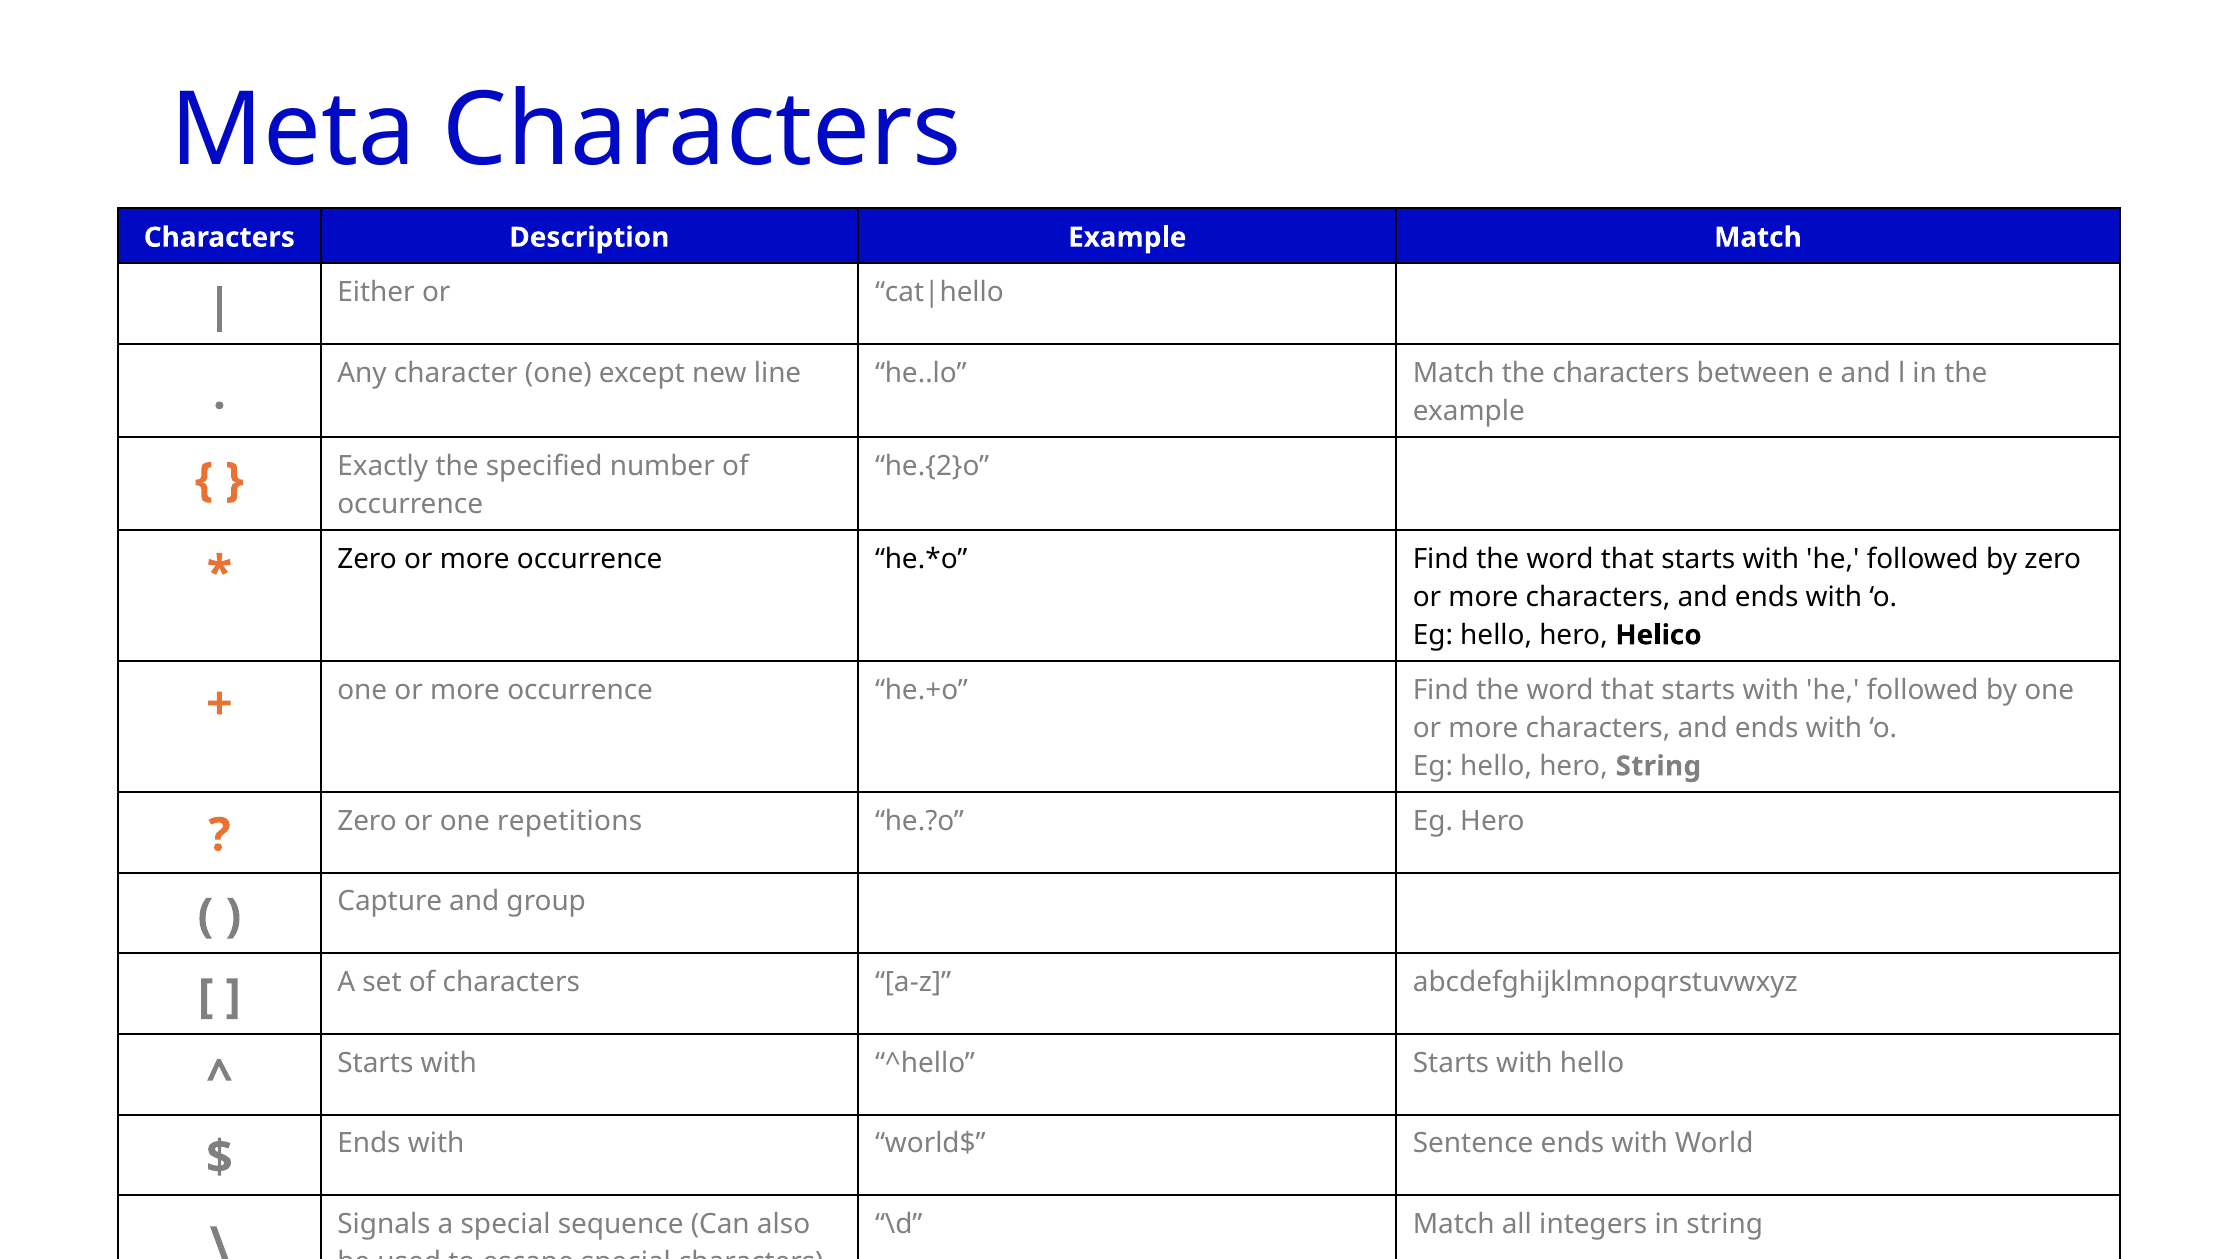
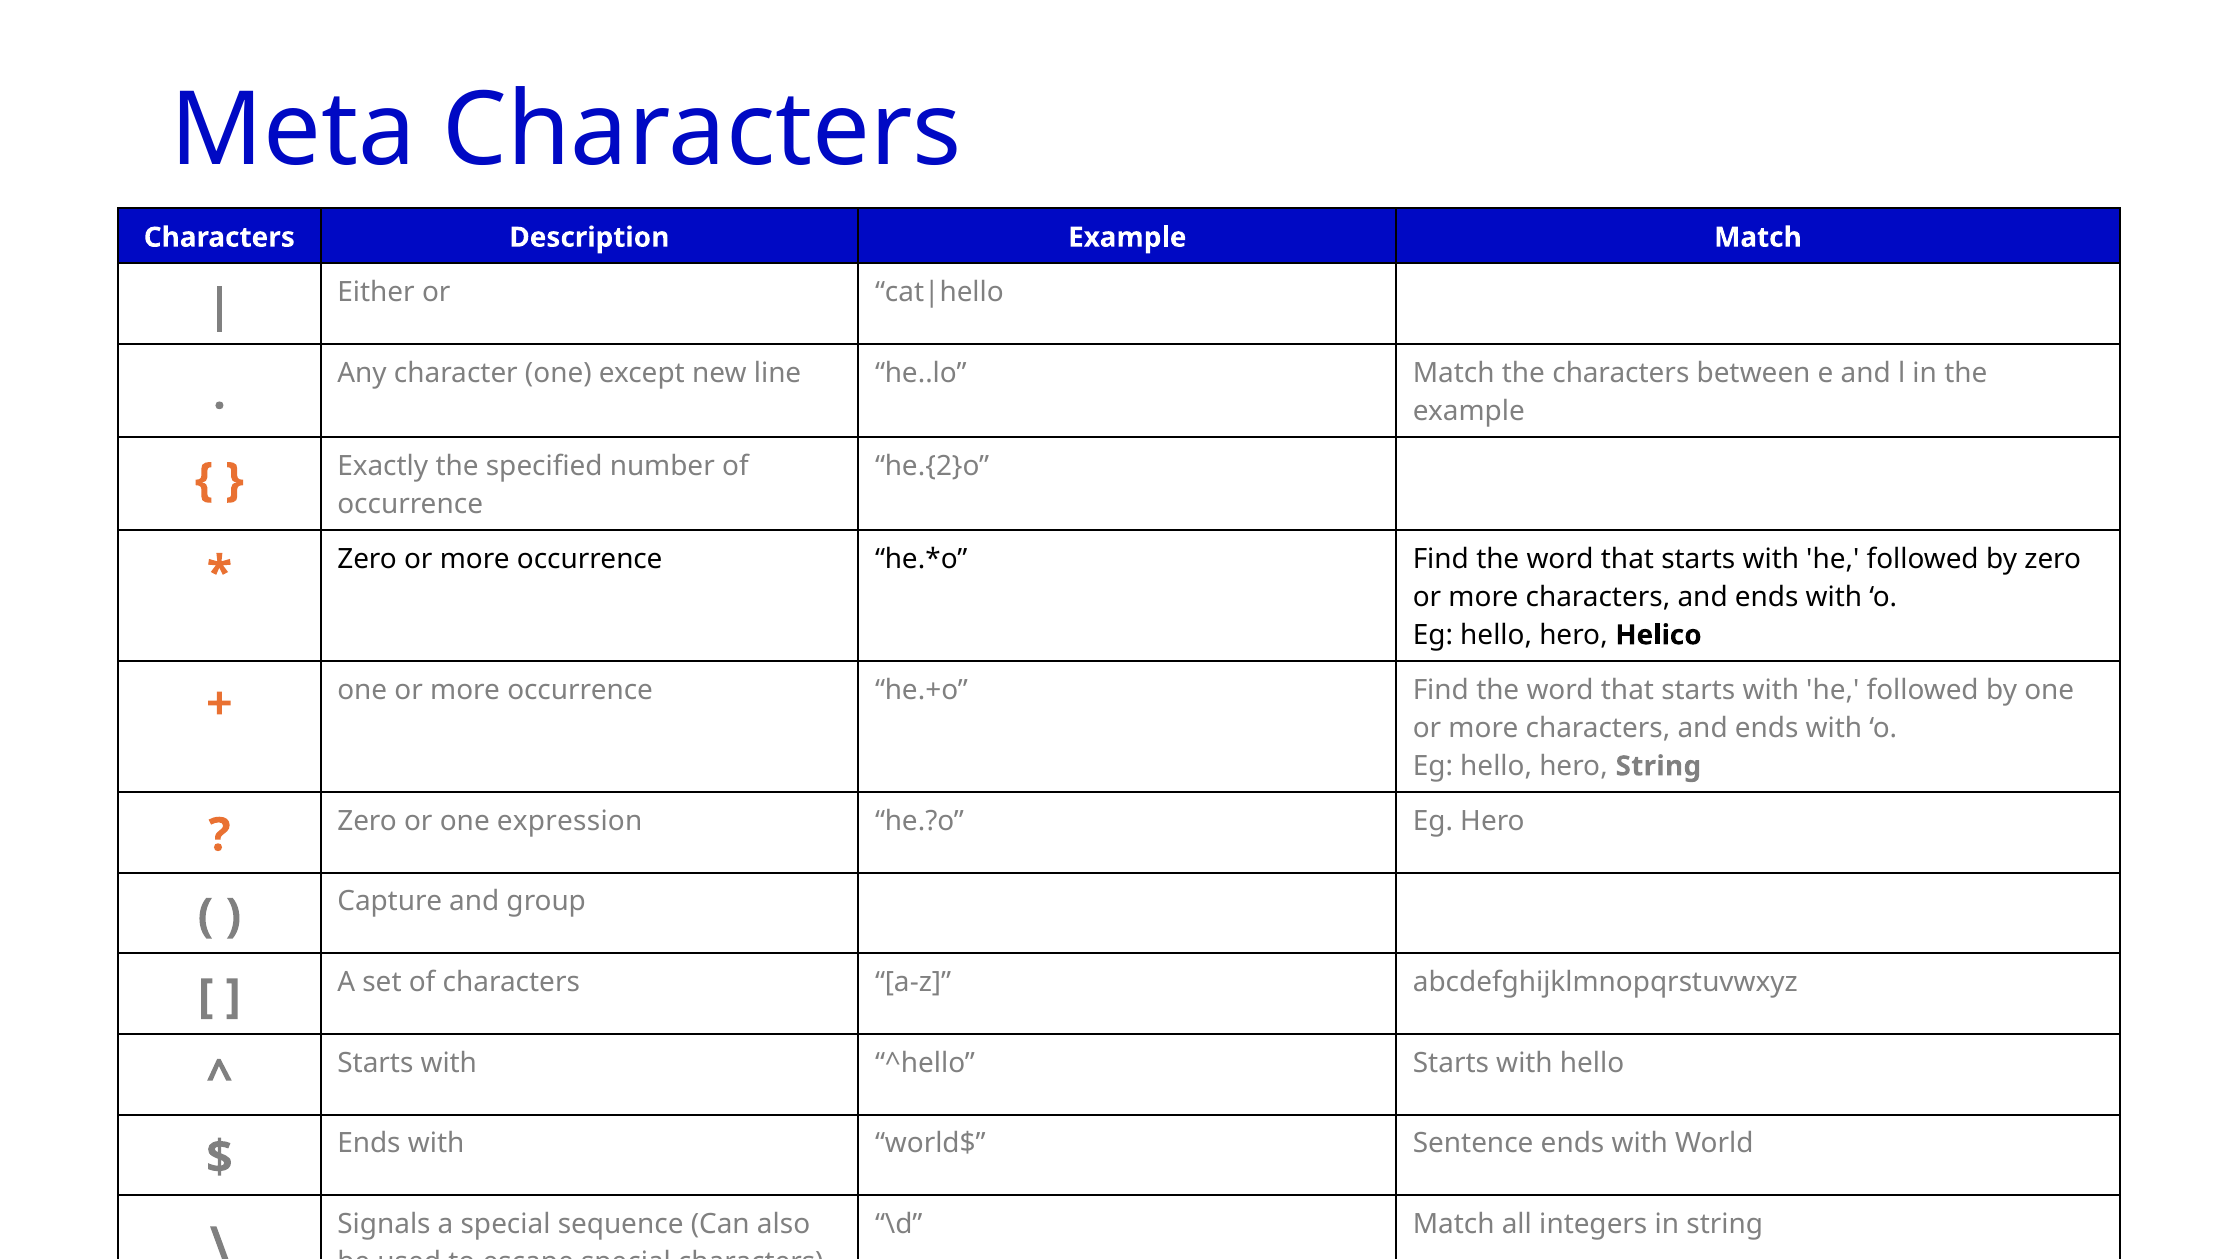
repetitions: repetitions -> expression (570, 821)
